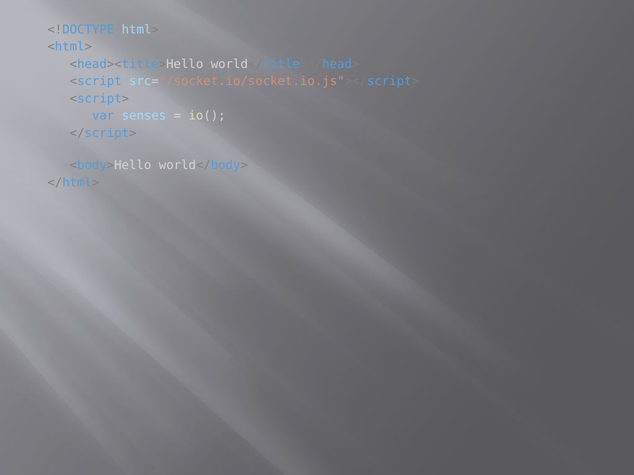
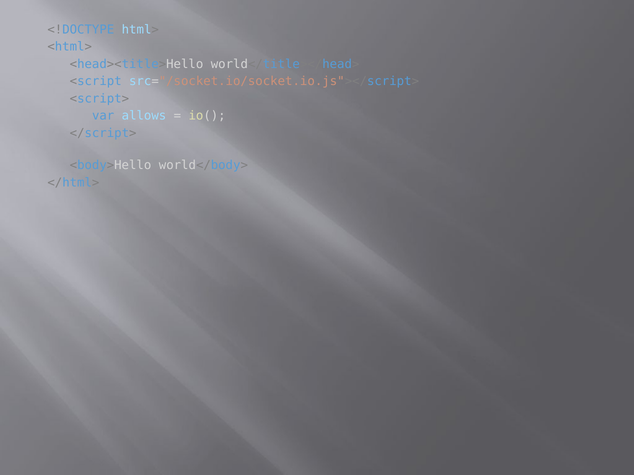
senses: senses -> allows (144, 116)
